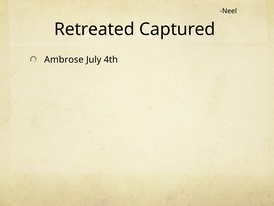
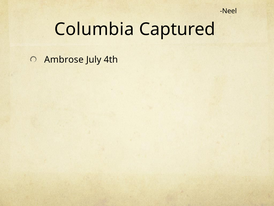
Retreated: Retreated -> Columbia (94, 29)
